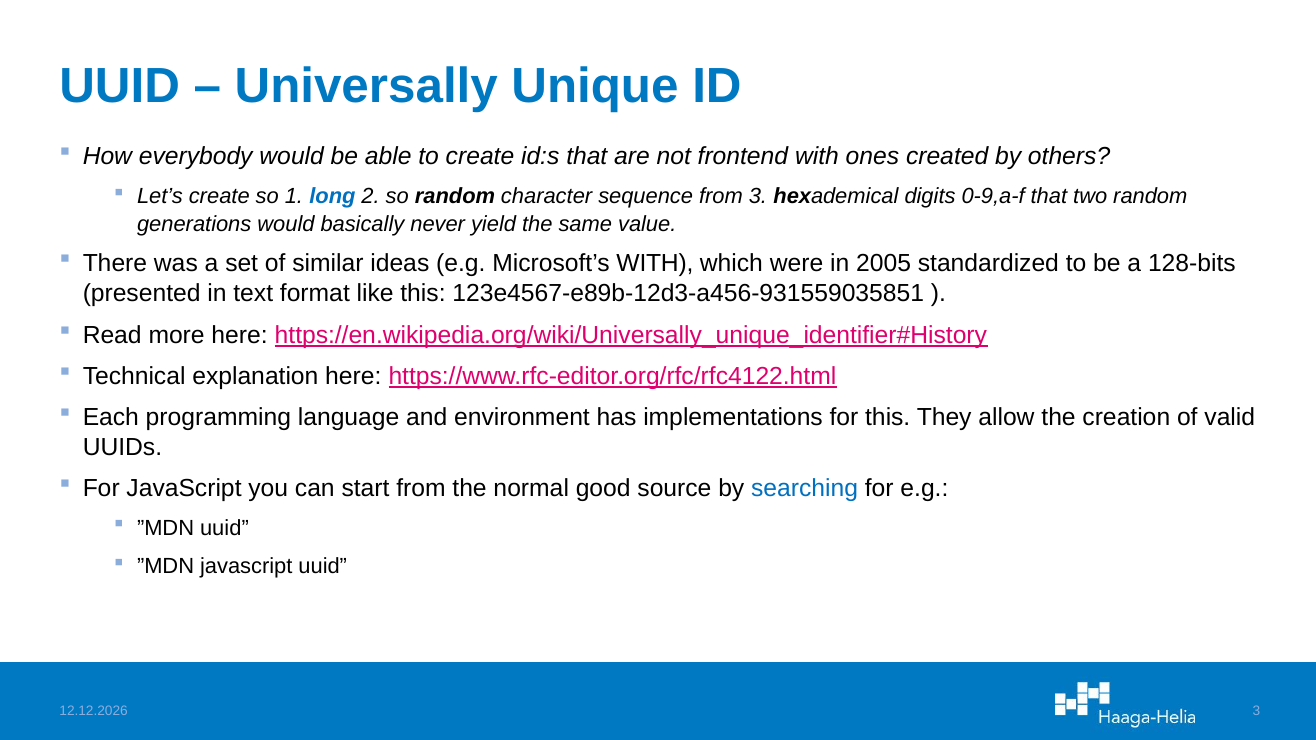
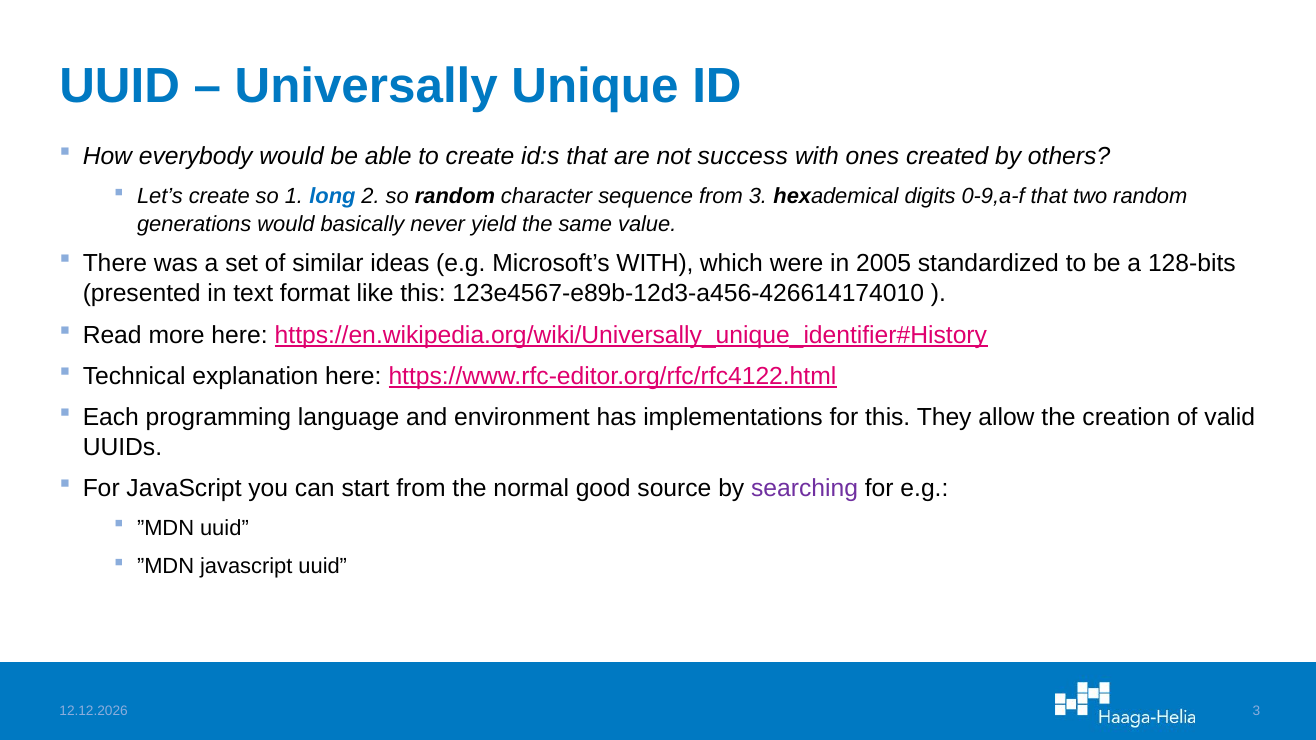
frontend: frontend -> success (743, 157)
123e4567-e89b-12d3-a456-931559035851: 123e4567-e89b-12d3-a456-931559035851 -> 123e4567-e89b-12d3-a456-426614174010 (688, 294)
searching colour: blue -> purple (805, 489)
